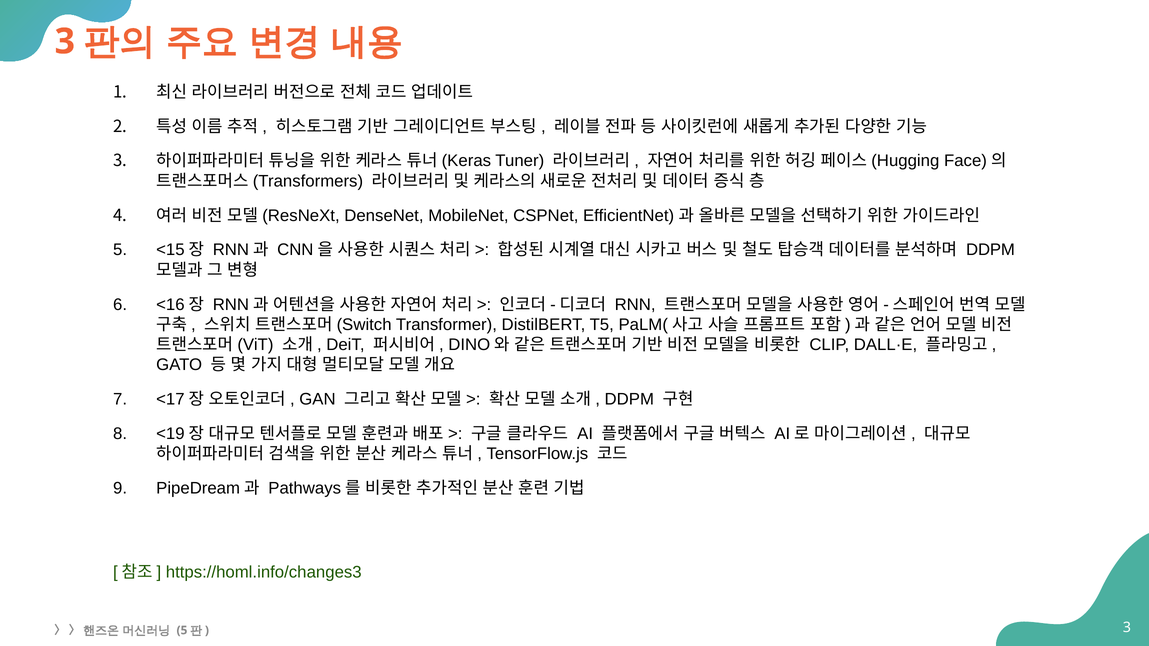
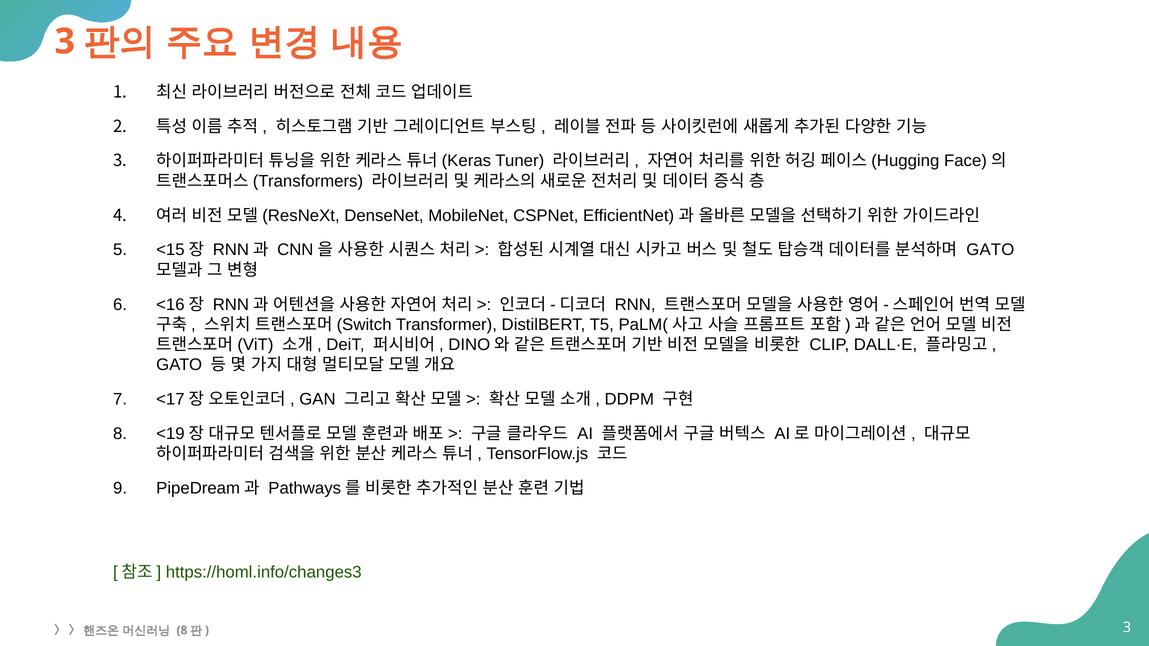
DDPM: DDPM -> GATO (990, 250)
5: 5 -> 8 (182, 631)
